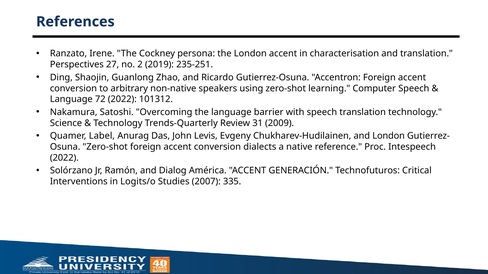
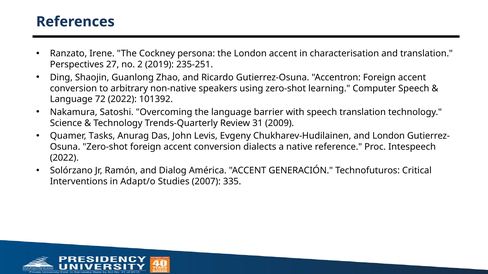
101312: 101312 -> 101392 (156, 99)
Label: Label -> Tasks (102, 136)
Logits/o: Logits/o -> Adapt/o (138, 182)
